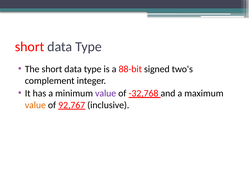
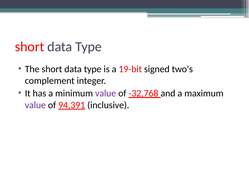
88-bit: 88-bit -> 19-bit (130, 69)
value colour: orange -> purple (35, 105)
92,767: 92,767 -> 94,391 (72, 105)
